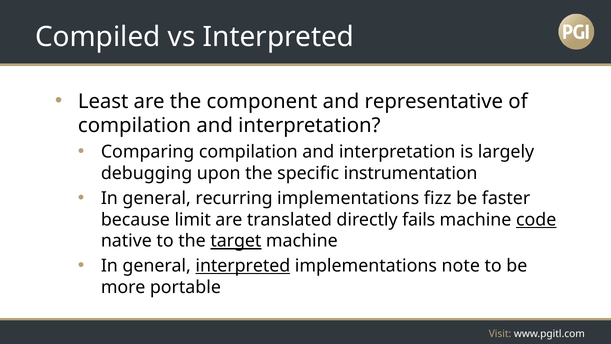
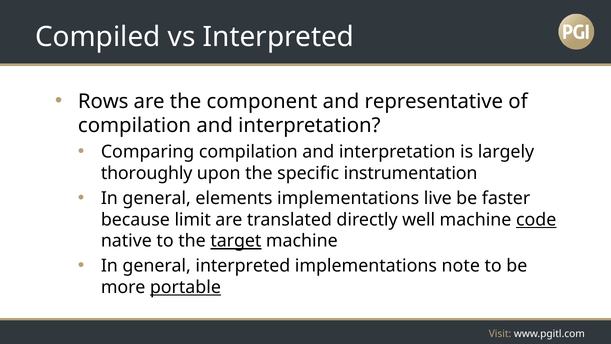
Least: Least -> Rows (103, 101)
debugging: debugging -> thoroughly (147, 173)
recurring: recurring -> elements (234, 198)
fizz: fizz -> live (438, 198)
fails: fails -> well (419, 220)
interpreted underline: present -> none (243, 266)
portable underline: none -> present (185, 287)
